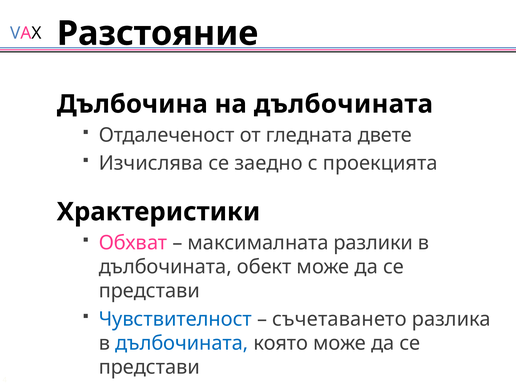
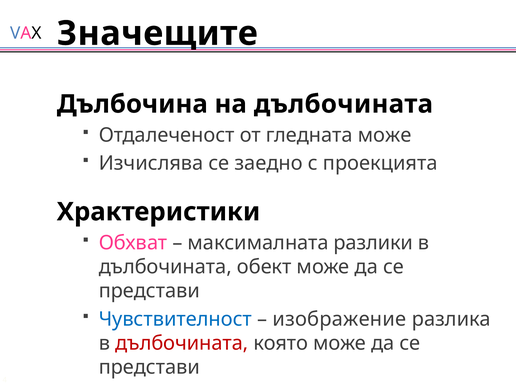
Разстояние: Разстояние -> Значещите (157, 33)
гледната двете: двете -> може (385, 135)
съчетаването: съчетаването -> изображение (339, 319)
дълбочината colour: blue -> red (182, 343)
